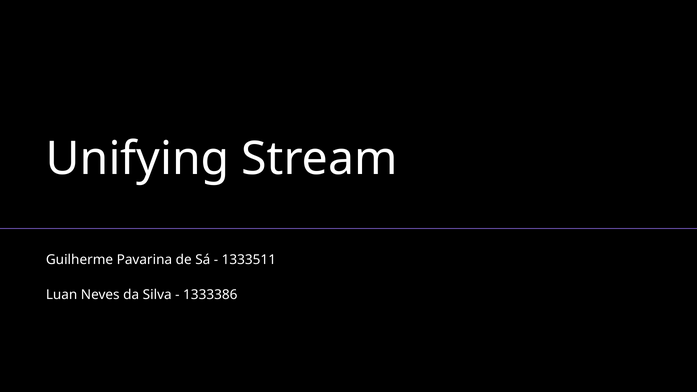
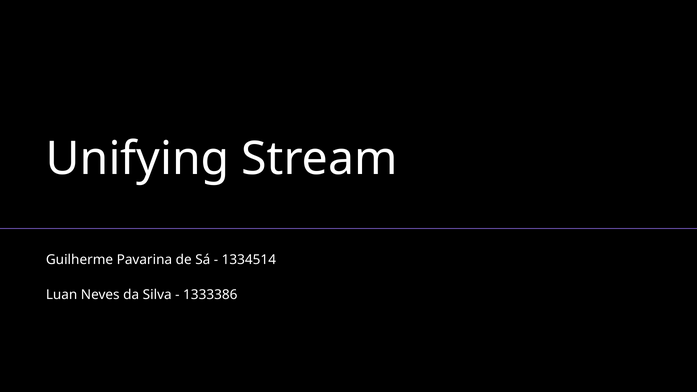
1333511: 1333511 -> 1334514 (249, 260)
